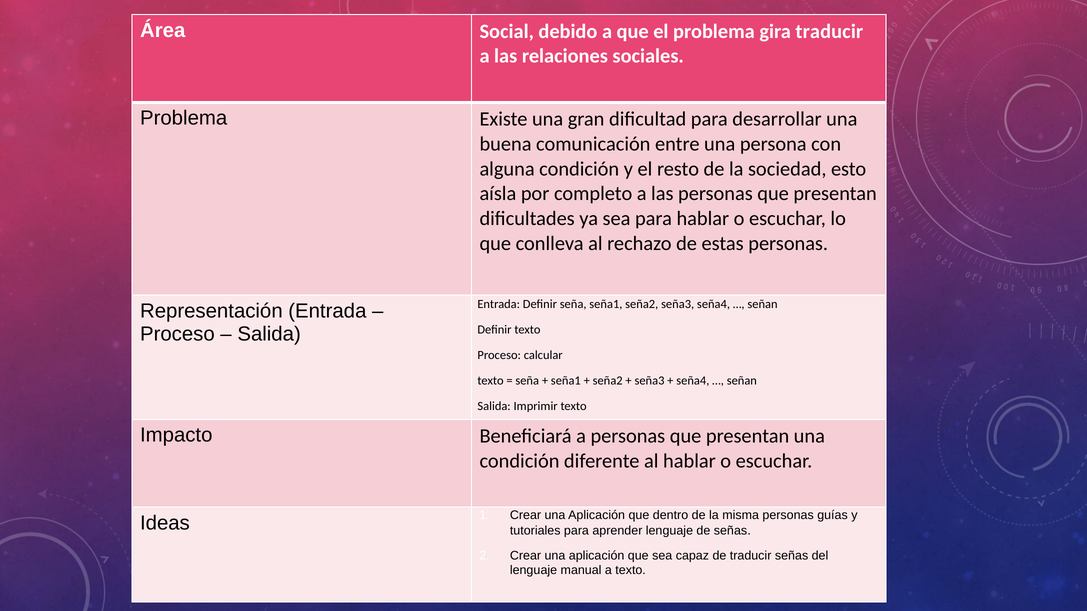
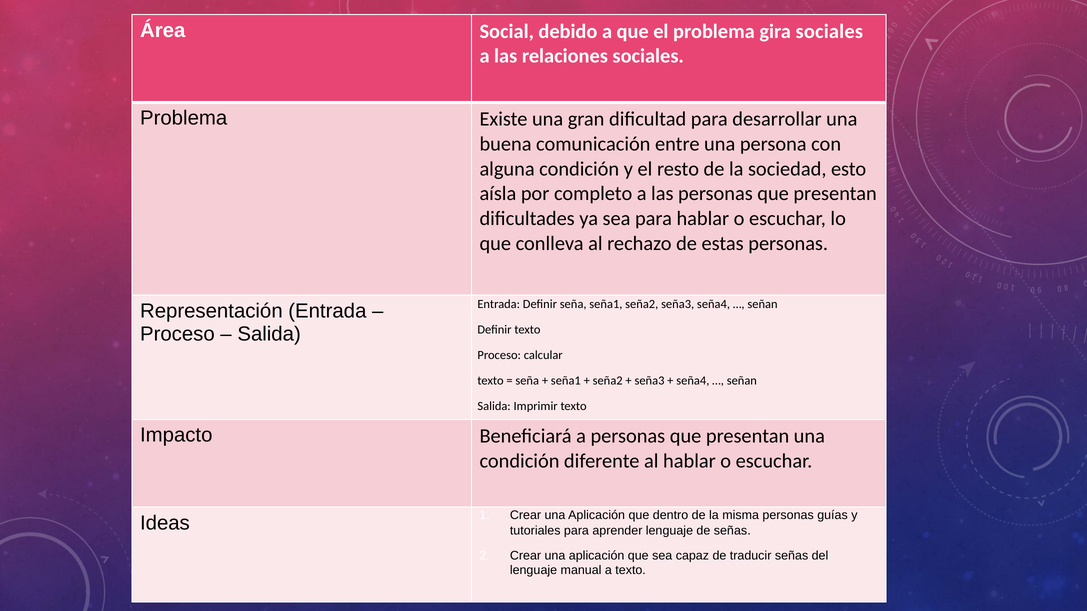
gira traducir: traducir -> sociales (829, 31)
